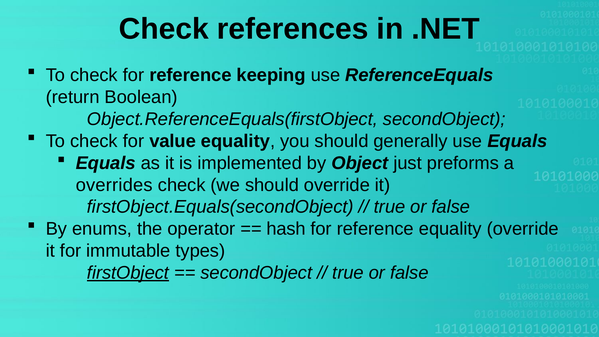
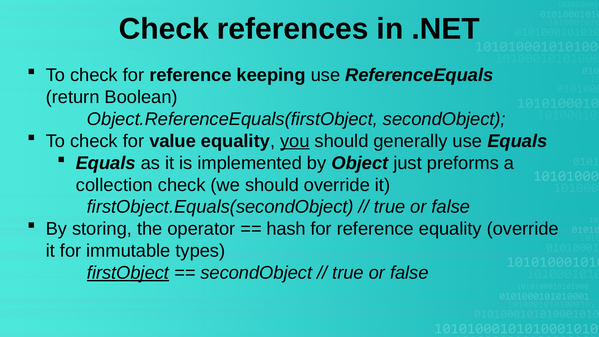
you underline: none -> present (295, 141)
overrides: overrides -> collection (114, 185)
enums: enums -> storing (102, 229)
